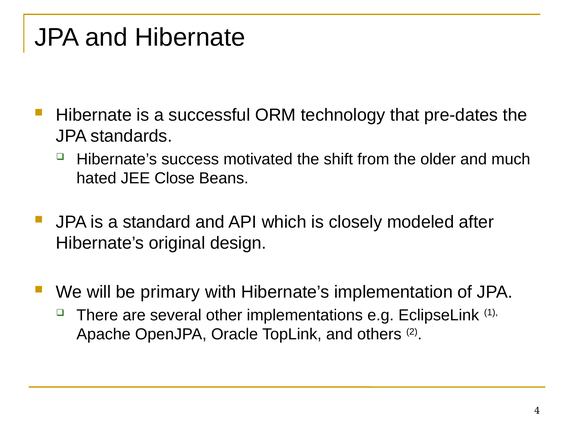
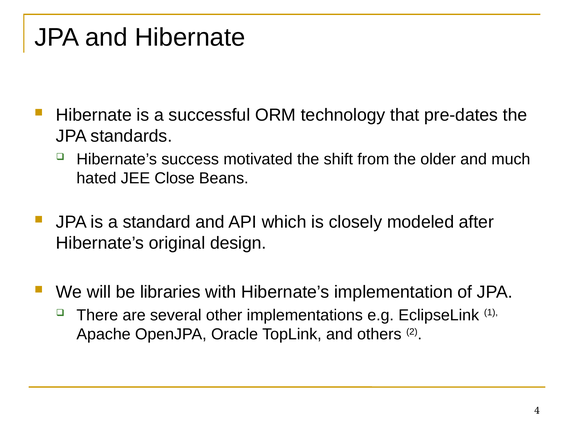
primary: primary -> libraries (170, 292)
